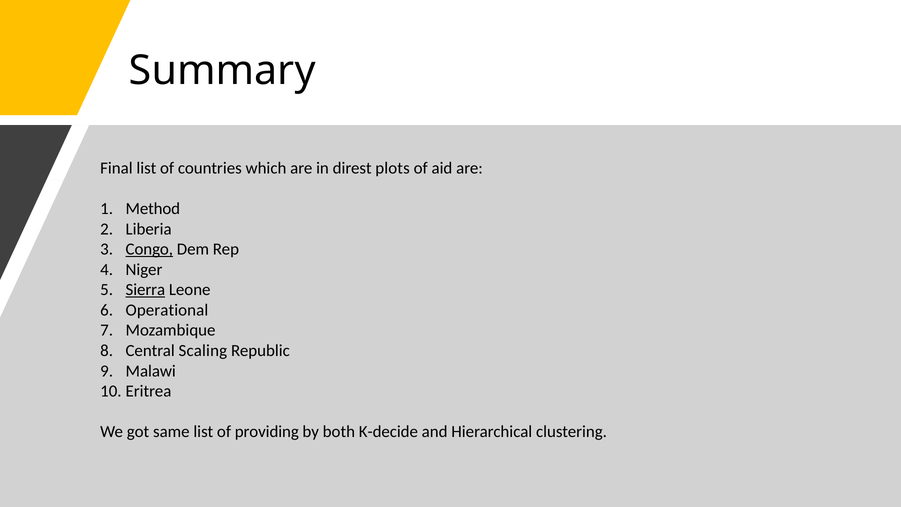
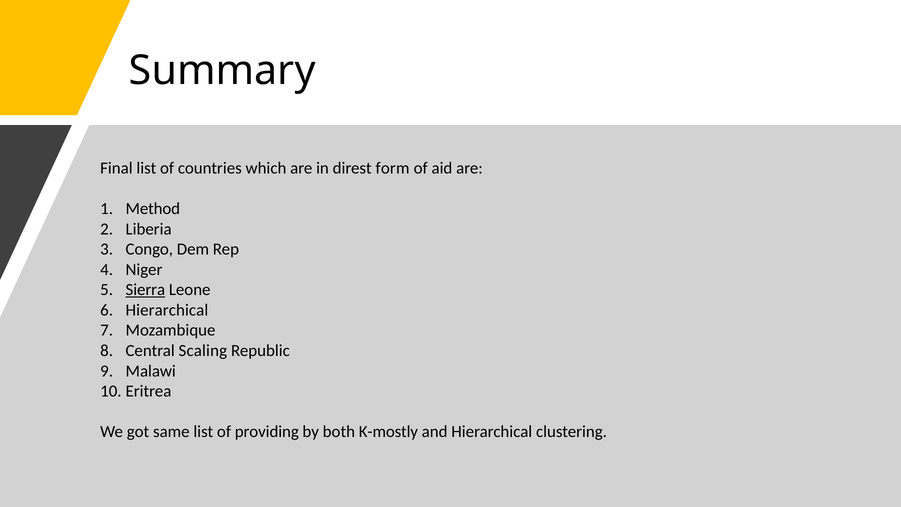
plots: plots -> form (393, 168)
Congo underline: present -> none (149, 249)
Operational: Operational -> Hierarchical (167, 310)
K-decide: K-decide -> K-mostly (388, 432)
